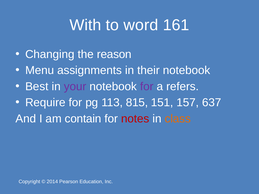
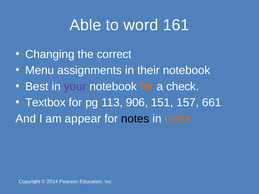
With: With -> Able (85, 25)
reason: reason -> correct (114, 54)
for colour: purple -> orange (147, 87)
refers: refers -> check (183, 87)
Require: Require -> Textbox (45, 103)
815: 815 -> 906 (137, 103)
637: 637 -> 661 (212, 103)
contain: contain -> appear (83, 119)
notes colour: red -> black (135, 119)
